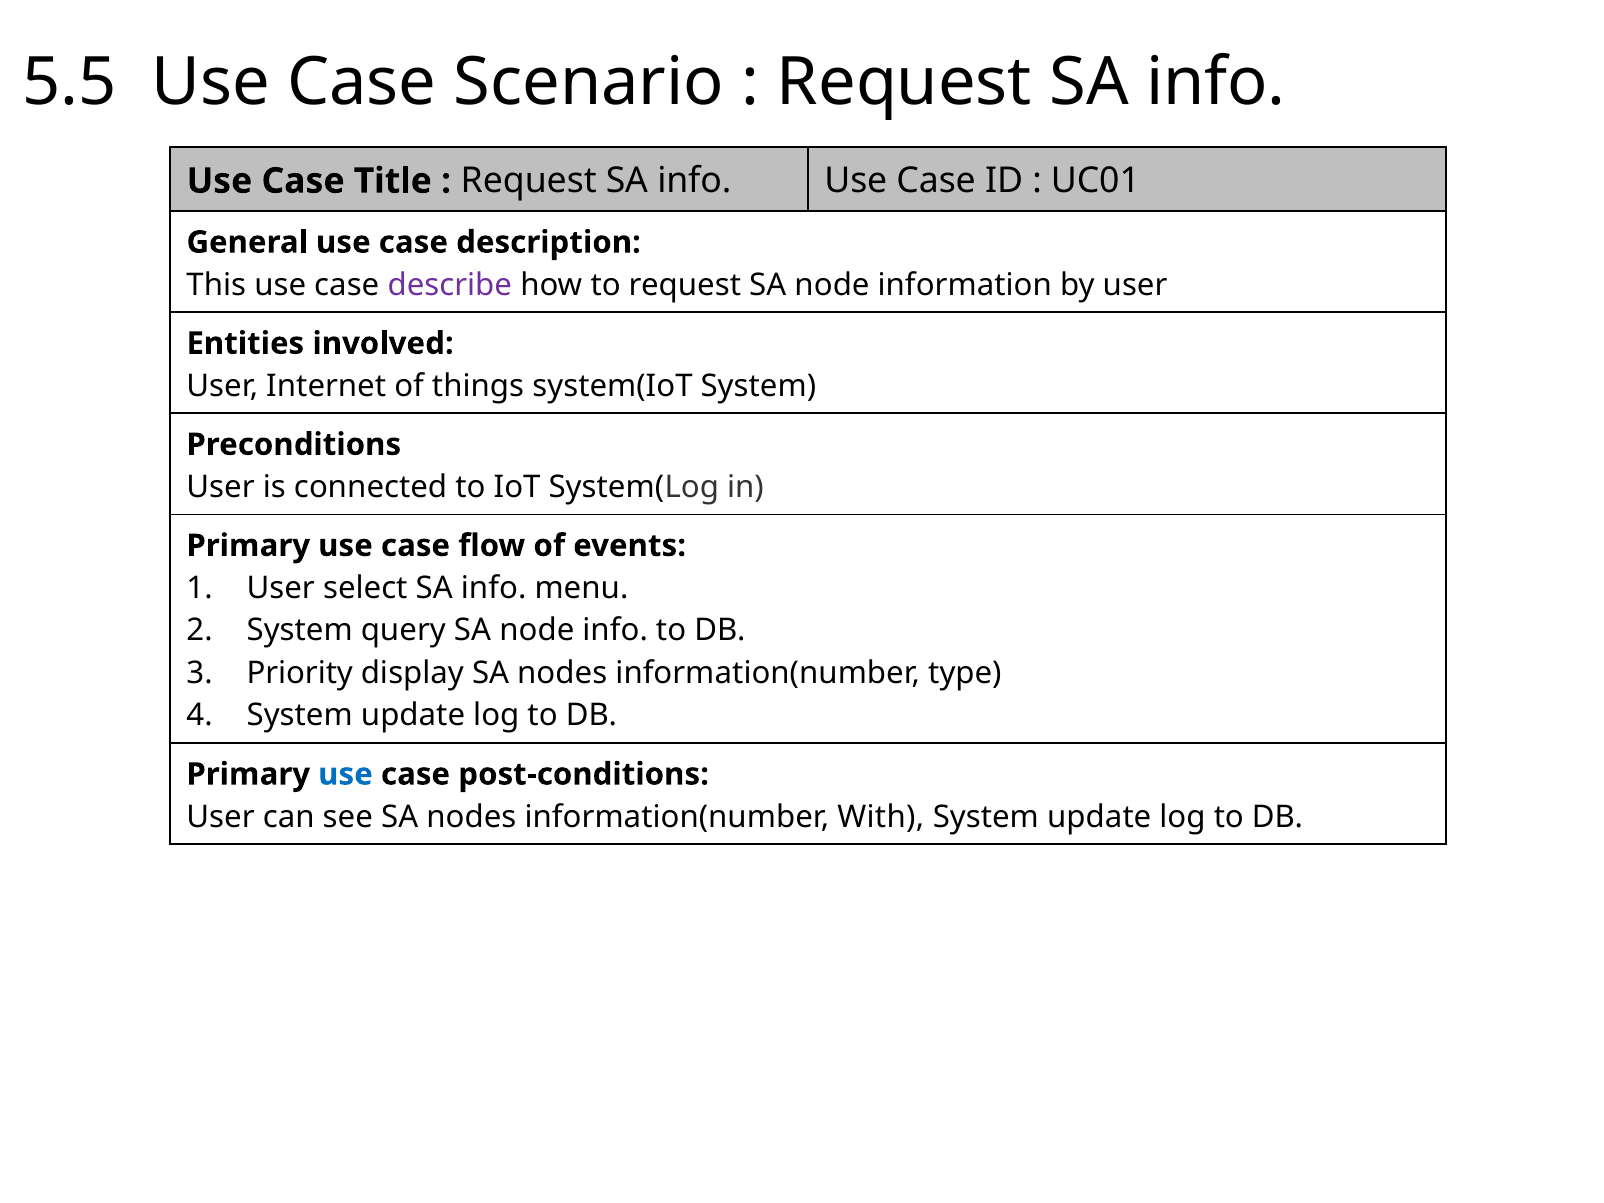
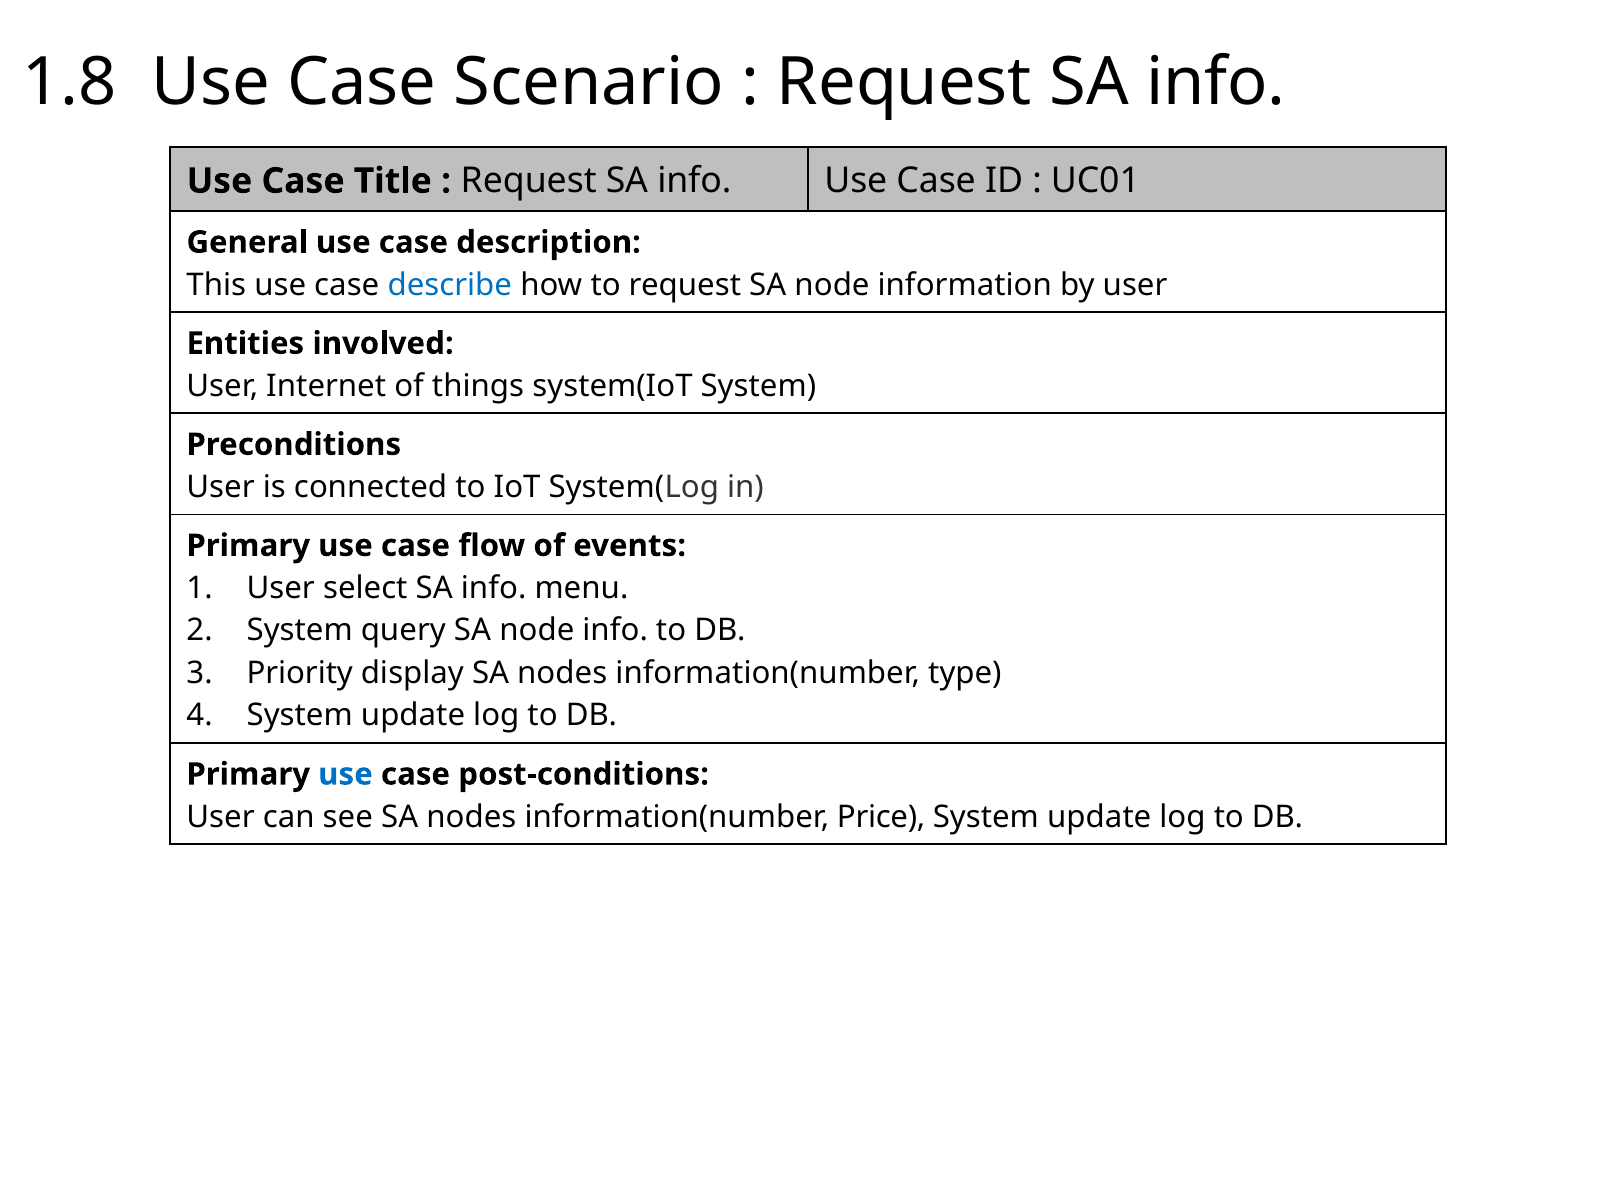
5.5: 5.5 -> 1.8 (69, 82)
describe colour: purple -> blue (450, 285)
With: With -> Price (881, 817)
